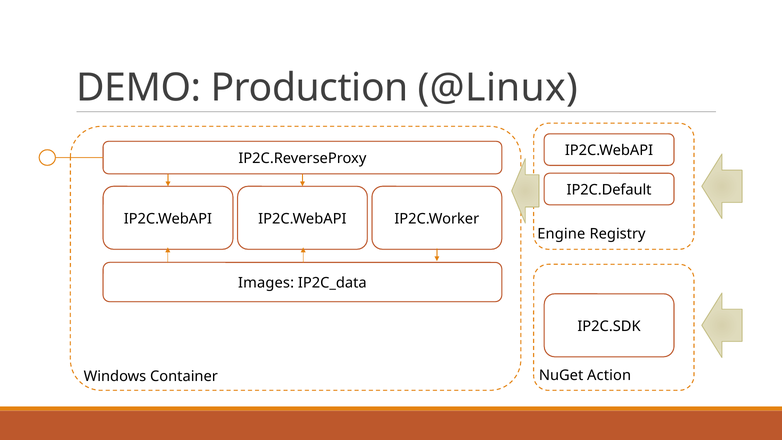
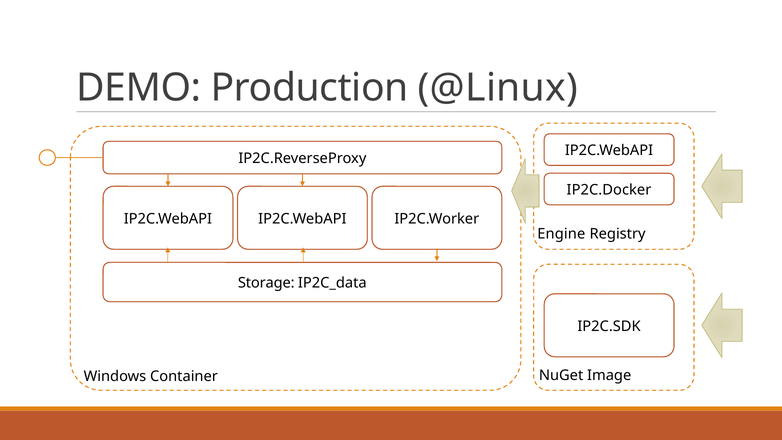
IP2C.Default: IP2C.Default -> IP2C.Docker (609, 190)
Images: Images -> Storage (266, 283)
Action: Action -> Image (609, 375)
